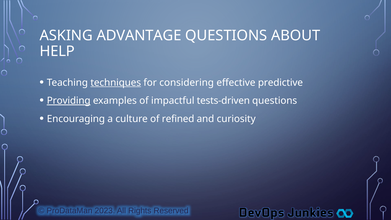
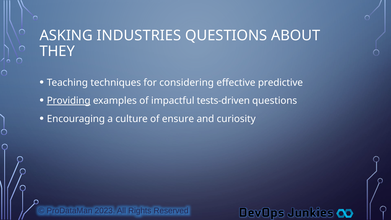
ADVANTAGE: ADVANTAGE -> INDUSTRIES (139, 36)
HELP: HELP -> THEY (57, 51)
techniques underline: present -> none (116, 83)
refined: refined -> ensure (178, 119)
